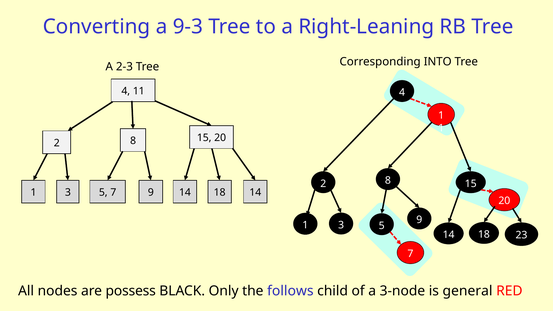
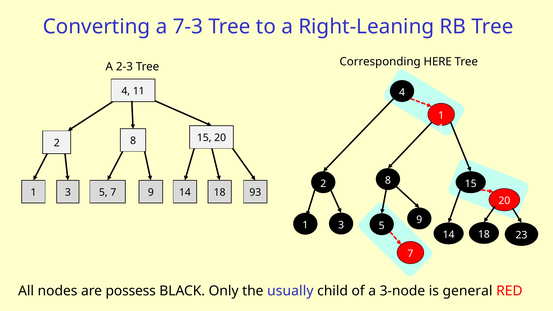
9-3: 9-3 -> 7-3 (188, 26)
INTO: INTO -> HERE (438, 62)
18 14: 14 -> 93 (255, 192)
follows: follows -> usually (290, 291)
